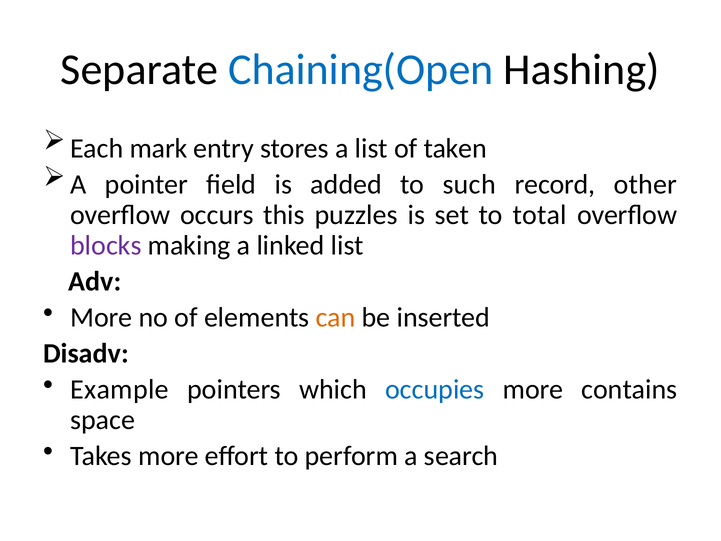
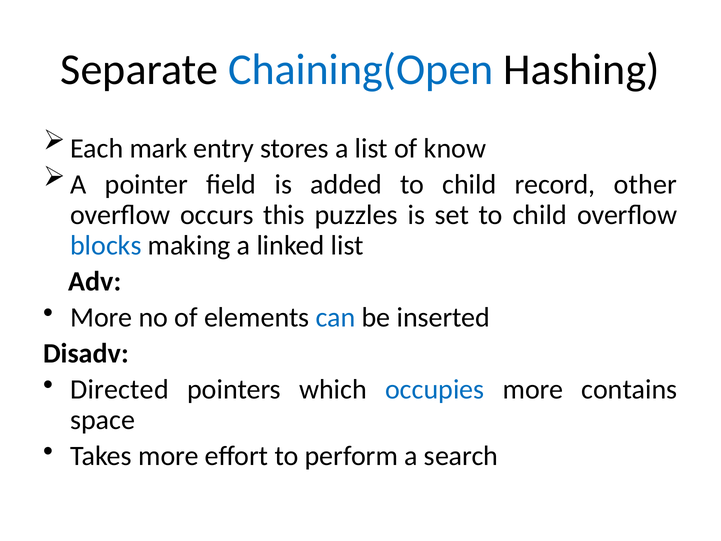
taken: taken -> know (455, 149)
added to such: such -> child (469, 185)
set to total: total -> child (540, 215)
blocks colour: purple -> blue (106, 245)
can colour: orange -> blue (336, 317)
Example: Example -> Directed (120, 389)
